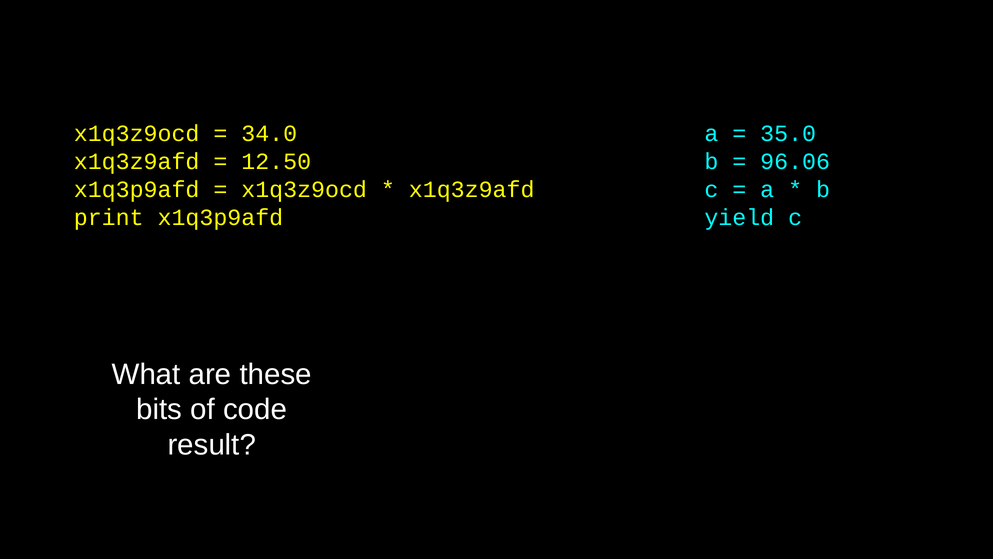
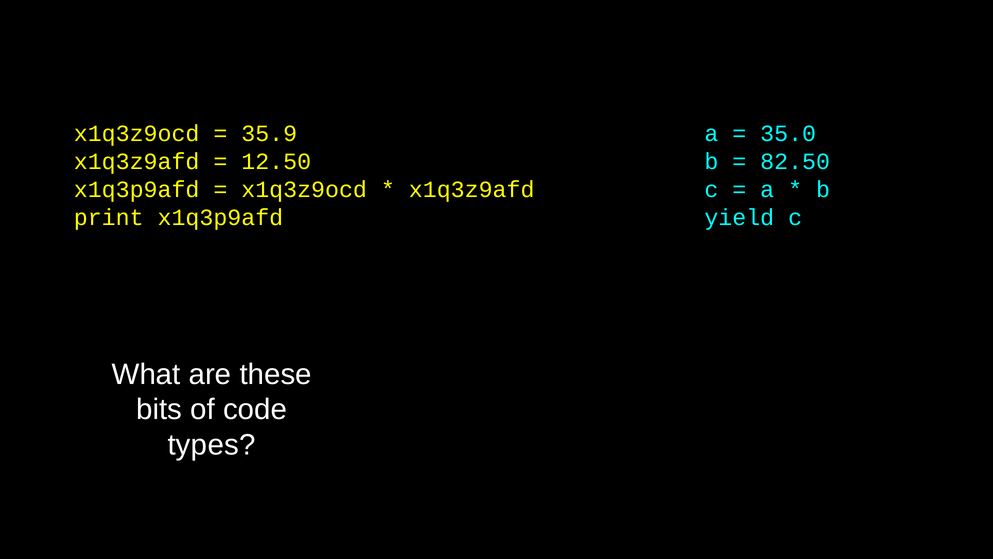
34.0: 34.0 -> 35.9 (269, 134)
96.06: 96.06 -> 82.50 (795, 161)
result: result -> types (212, 445)
